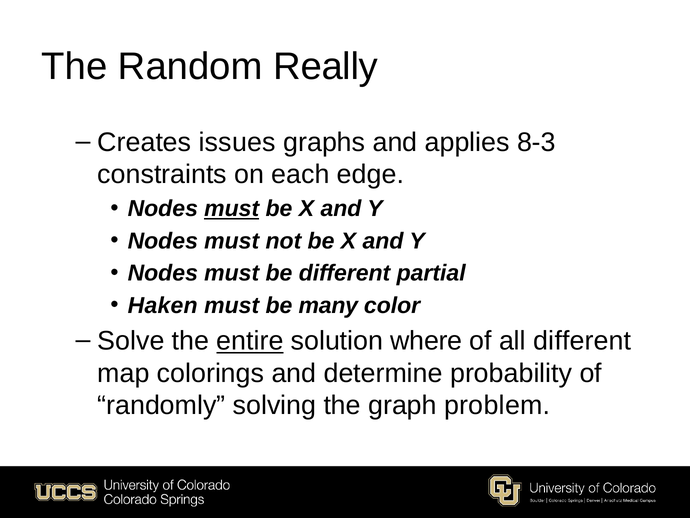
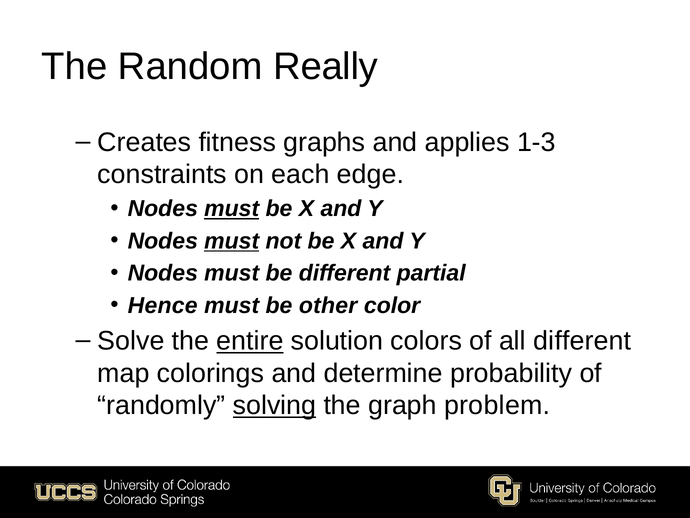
issues: issues -> fitness (237, 142)
8-3: 8-3 -> 1-3 (536, 142)
must underline: none -> present (232, 241)
Haken: Haken -> Hence (163, 305)
many: many -> other (328, 305)
where: where -> colors (426, 341)
solving underline: none -> present (274, 405)
